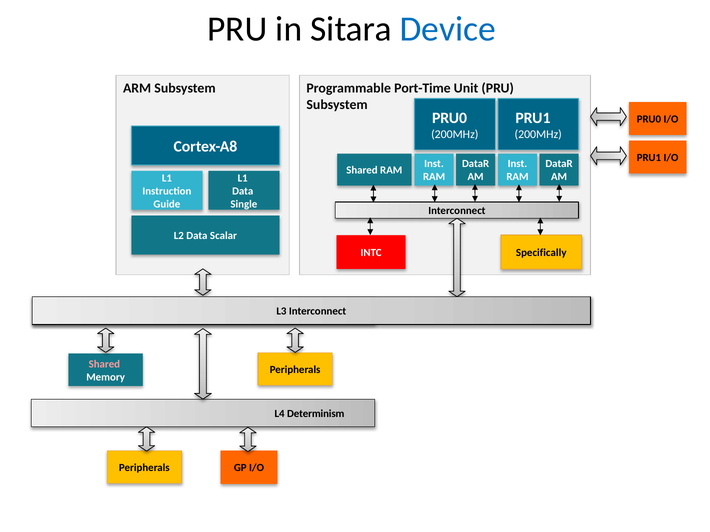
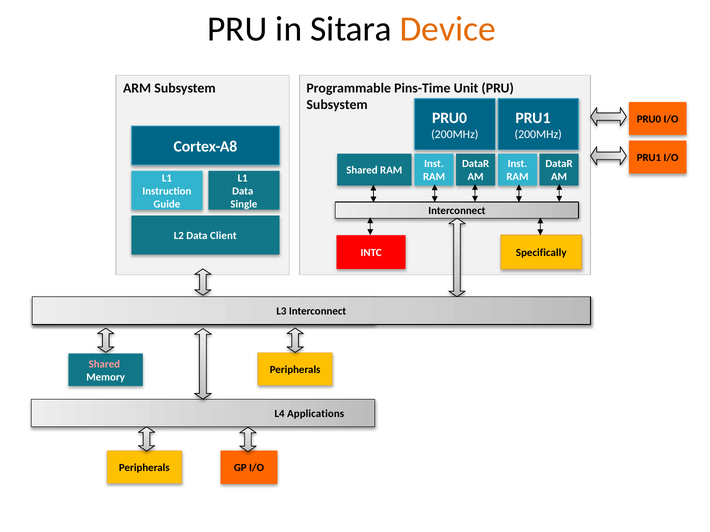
Device colour: blue -> orange (448, 29)
Port-Time: Port-Time -> Pins-Time (422, 88)
Scalar: Scalar -> Client (223, 236)
Determinism: Determinism -> Applications (316, 414)
